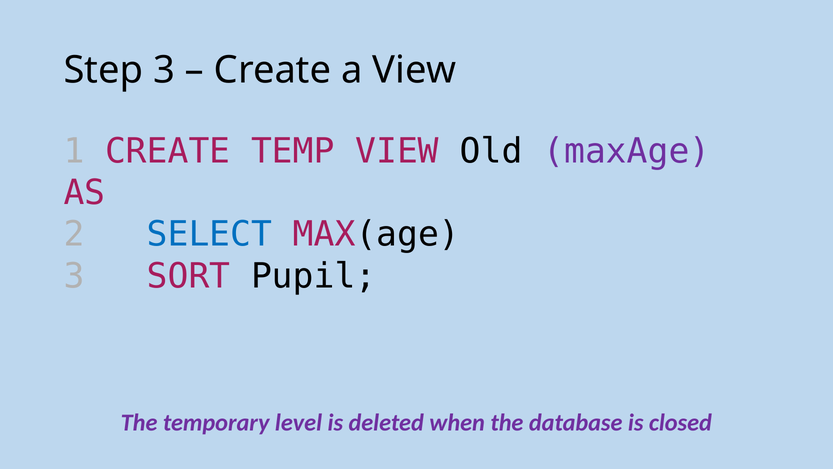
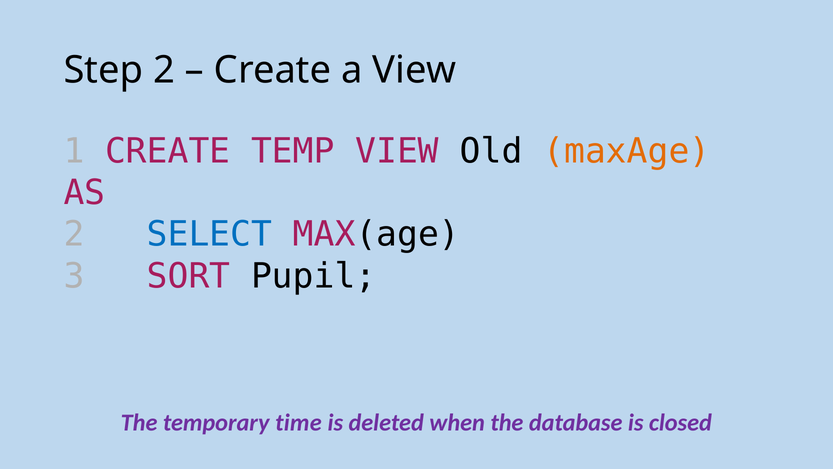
Step 3: 3 -> 2 (164, 70)
maxAge colour: purple -> orange (627, 151)
level: level -> time (298, 423)
